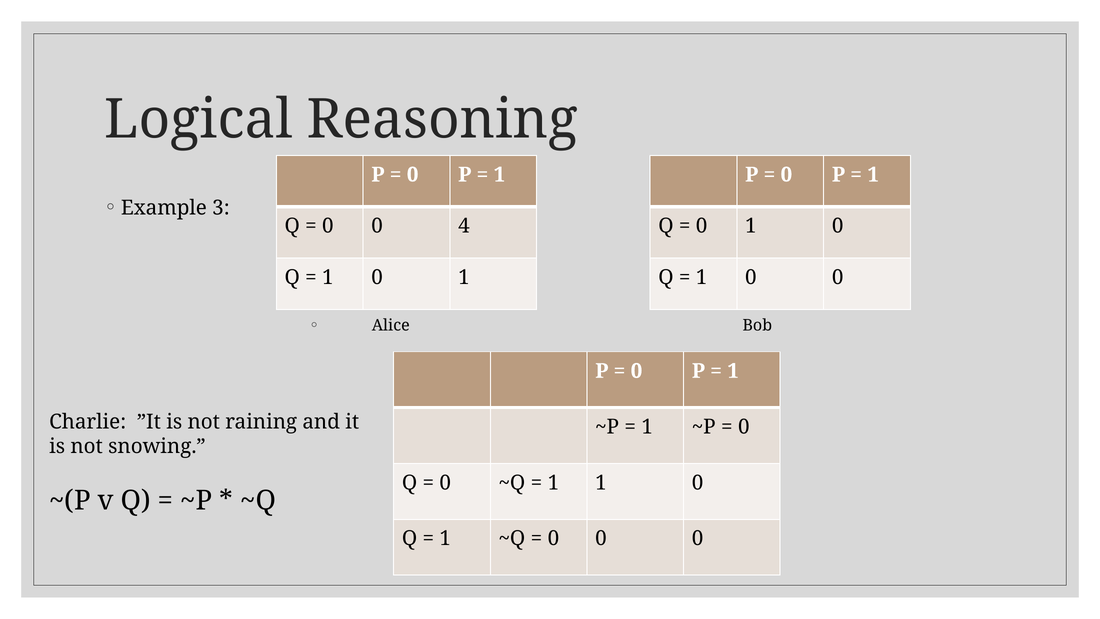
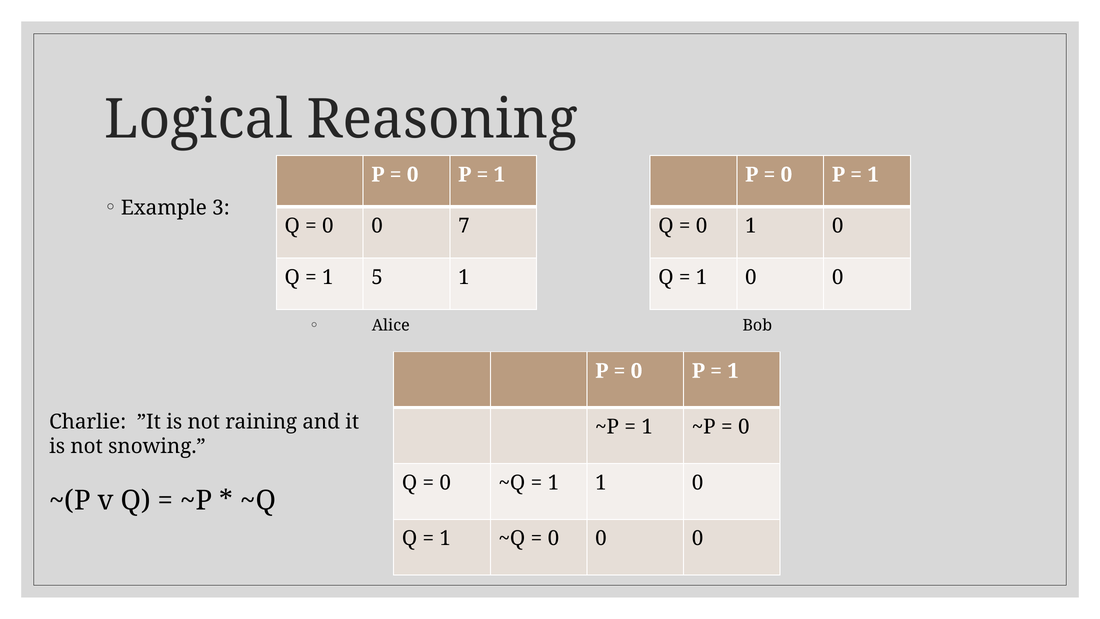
4: 4 -> 7 (464, 226)
0: 0 -> 5 (377, 277)
